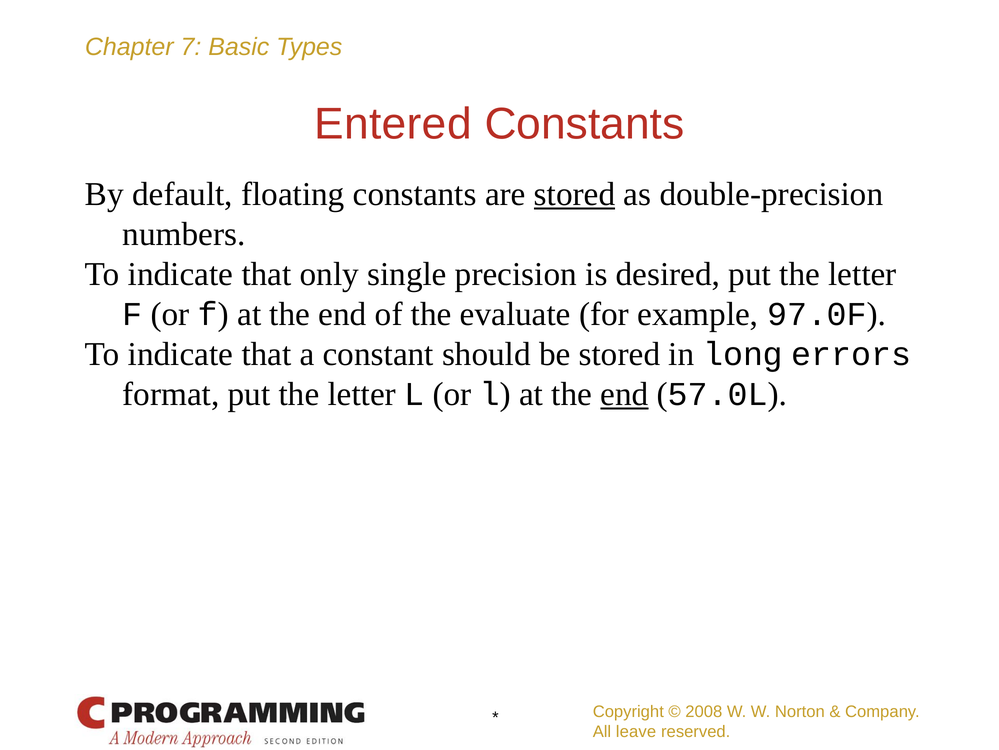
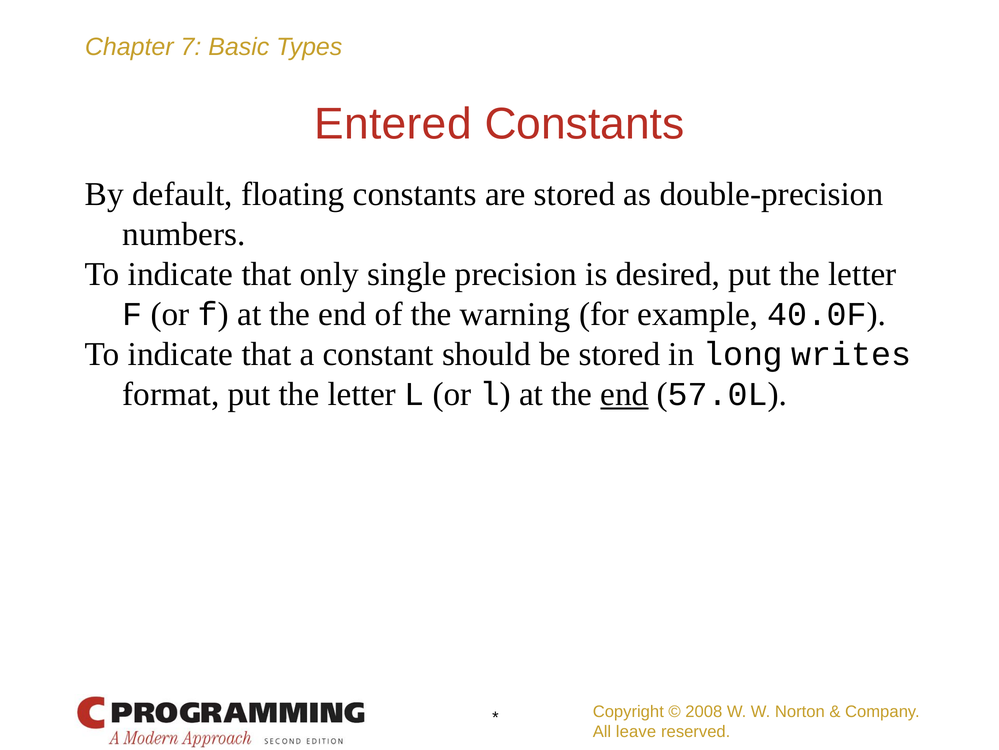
stored underline: present -> none (575, 194)
evaluate: evaluate -> warning (515, 314)
97.0F: 97.0F -> 40.0F (817, 314)
errors: errors -> writes (851, 354)
